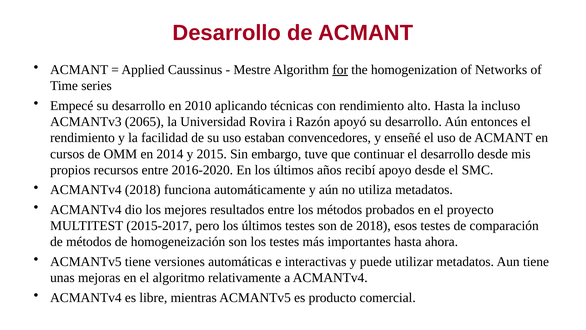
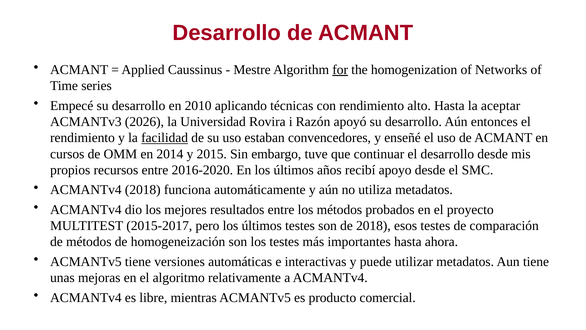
incluso: incluso -> aceptar (501, 105)
2065: 2065 -> 2026 (144, 122)
facilidad underline: none -> present (165, 138)
